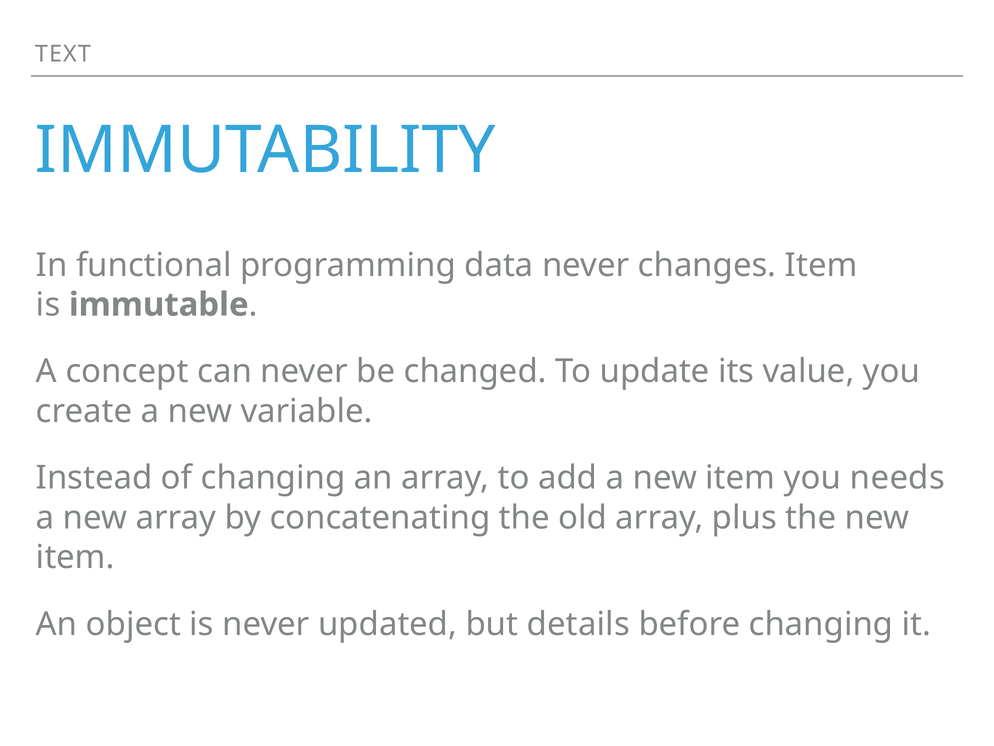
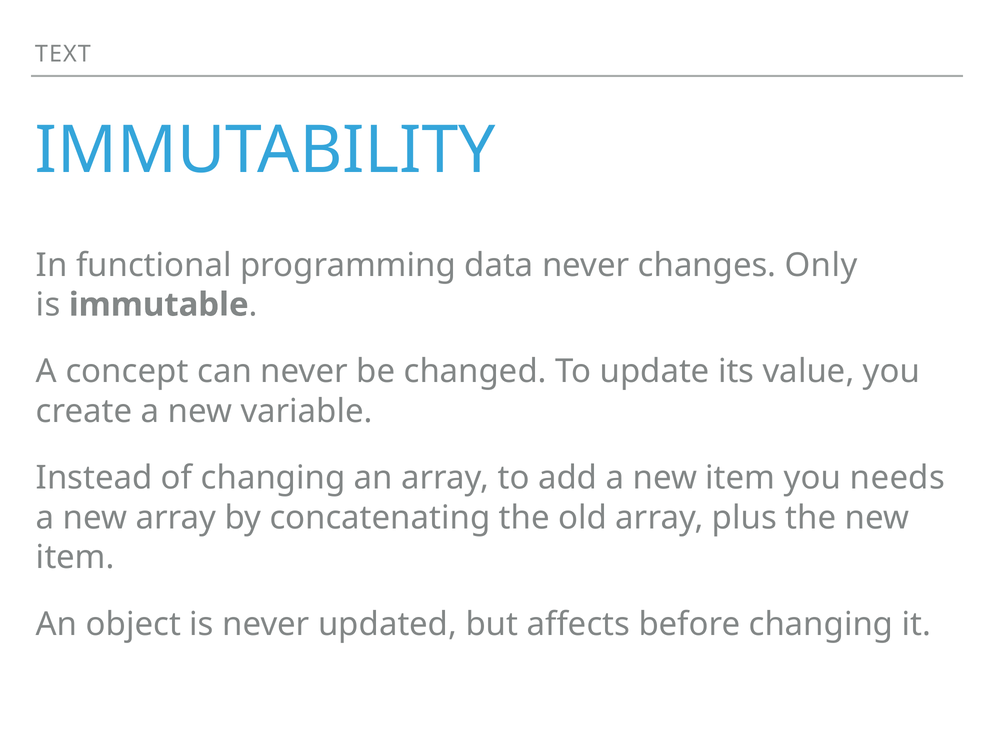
changes Item: Item -> Only (821, 265)
details: details -> affects (578, 624)
